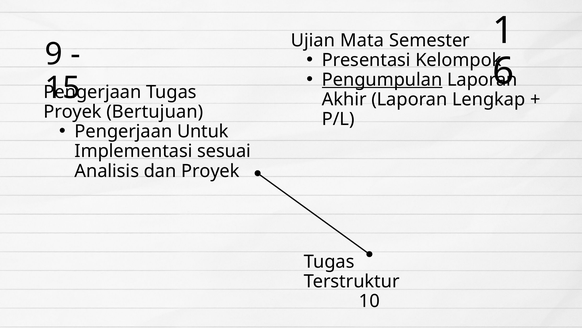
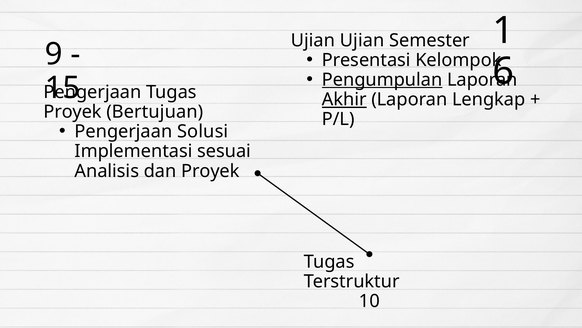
Ujian Mata: Mata -> Ujian (362, 40)
Akhir underline: none -> present (344, 99)
Untuk: Untuk -> Solusi (203, 131)
